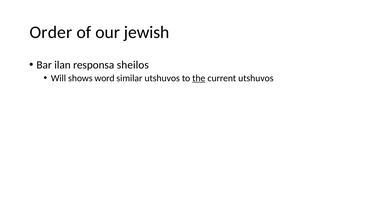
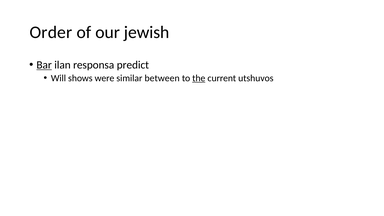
Bar underline: none -> present (44, 65)
sheilos: sheilos -> predict (133, 65)
word: word -> were (104, 78)
similar utshuvos: utshuvos -> between (162, 78)
